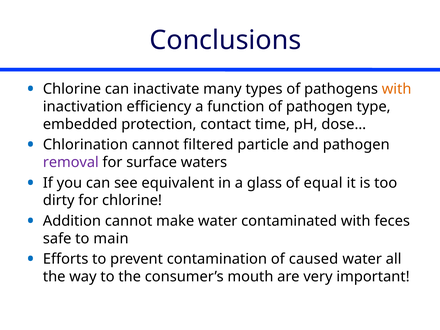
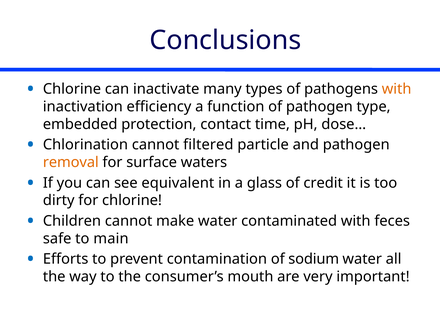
removal colour: purple -> orange (71, 162)
equal: equal -> credit (323, 183)
Addition: Addition -> Children (72, 221)
caused: caused -> sodium (314, 259)
